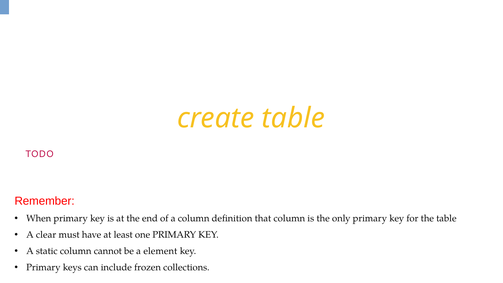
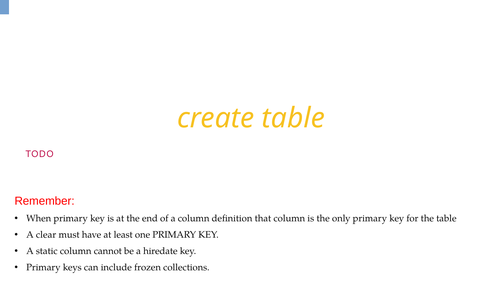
element: element -> hiredate (160, 251)
